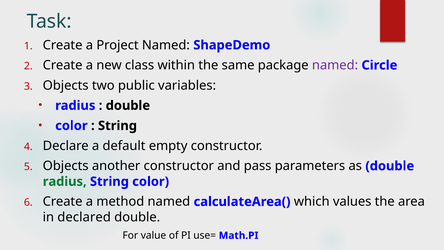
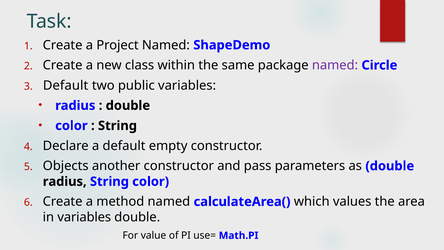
Objects: Objects -> Default (66, 85)
radius colour: green -> black (65, 181)
in declared: declared -> variables (84, 217)
